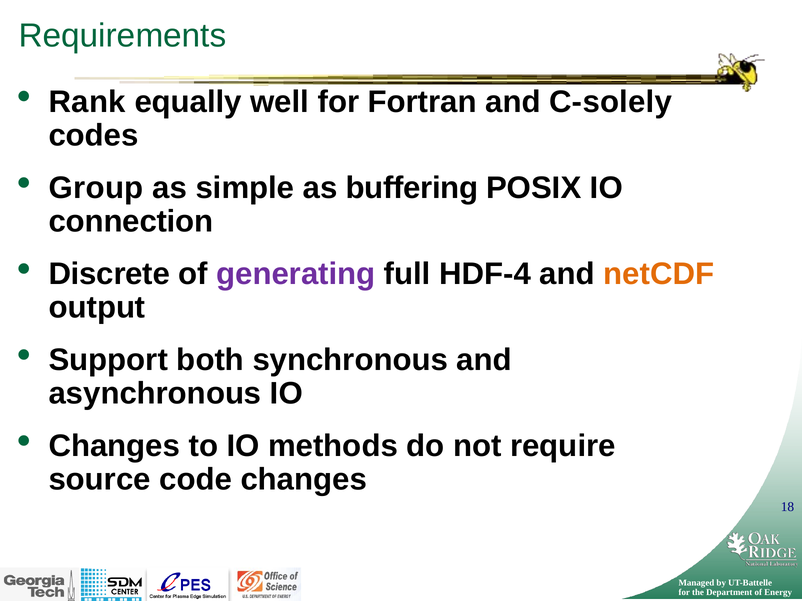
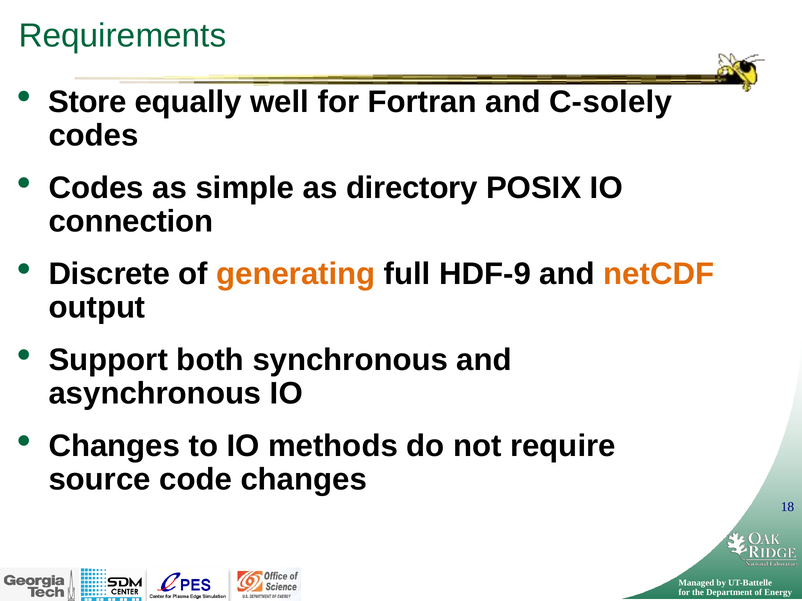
Rank: Rank -> Store (87, 102)
Group: Group -> Codes (96, 188)
buffering: buffering -> directory (412, 188)
generating colour: purple -> orange (296, 274)
HDF-4: HDF-4 -> HDF-9 (485, 274)
